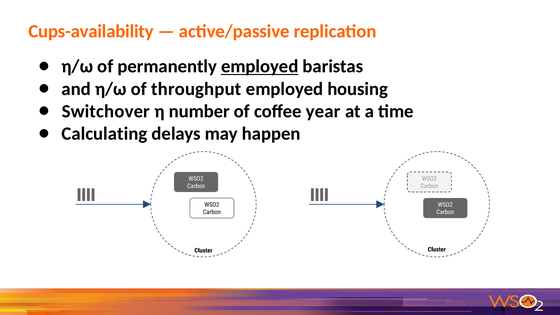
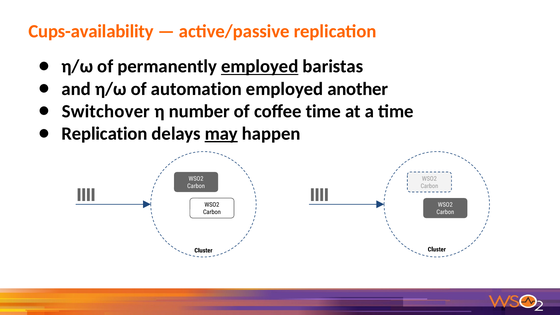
throughput: throughput -> automation (196, 89)
housing: housing -> another (358, 89)
coffee year: year -> time (323, 111)
Calculating: Calculating -> Replication (105, 134)
may underline: none -> present (221, 134)
